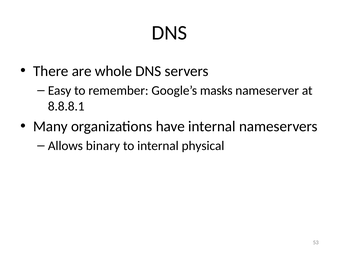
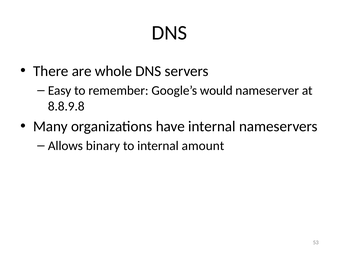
masks: masks -> would (216, 91)
8.8.8.1: 8.8.8.1 -> 8.8.9.8 (66, 106)
physical: physical -> amount (203, 146)
